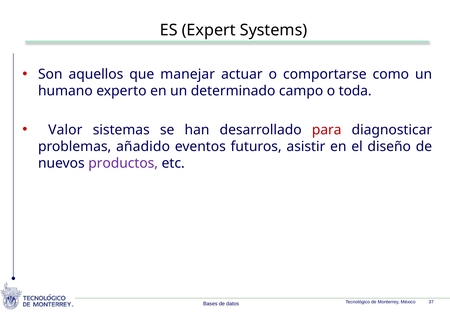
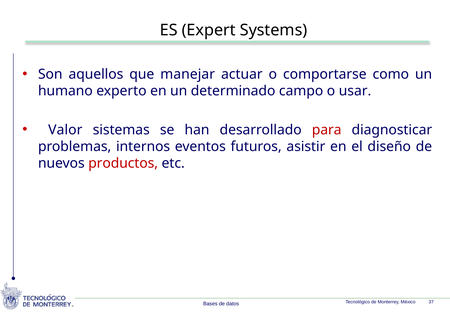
toda: toda -> usar (355, 91)
añadido: añadido -> internos (143, 146)
productos colour: purple -> red (123, 163)
